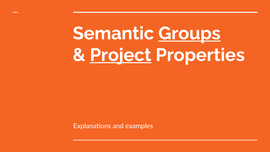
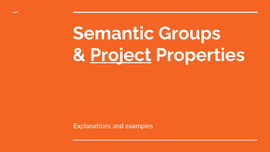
Groups underline: present -> none (189, 33)
